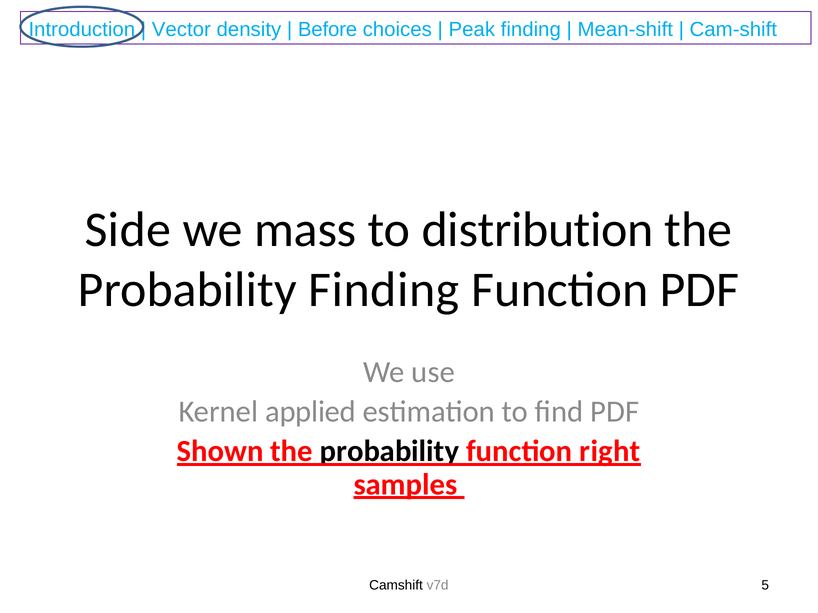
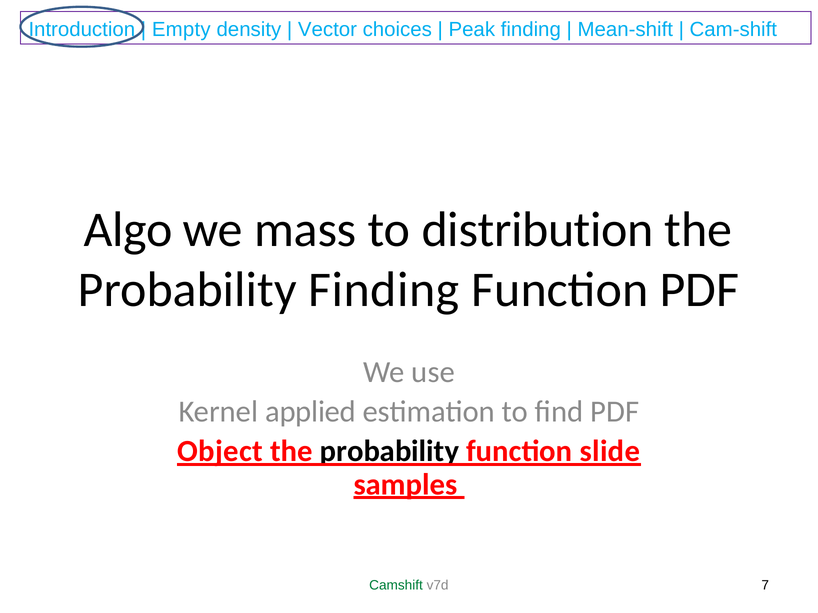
Vector: Vector -> Empty (181, 29)
Before: Before -> Vector (327, 29)
Side: Side -> Algo (128, 230)
Shown: Shown -> Object (220, 452)
right: right -> slide (610, 452)
Camshift colour: black -> green (396, 586)
5: 5 -> 7 (765, 586)
